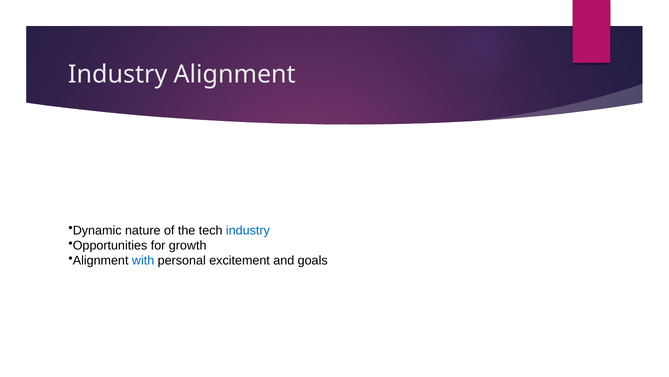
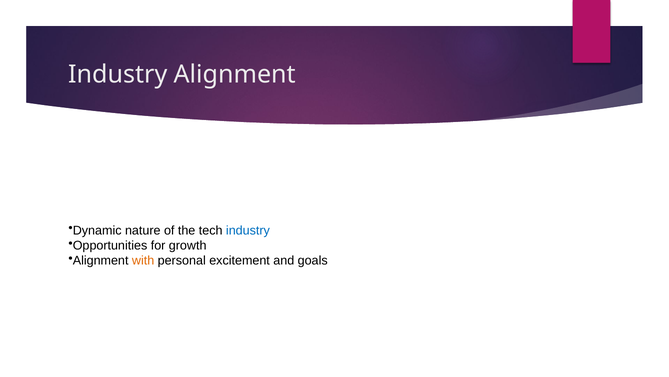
with colour: blue -> orange (143, 260)
